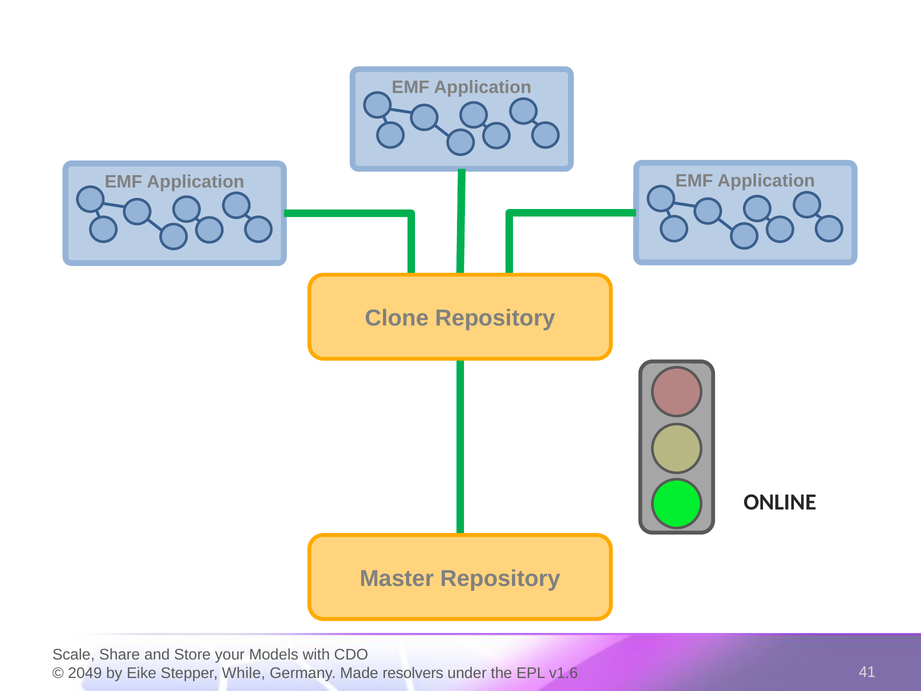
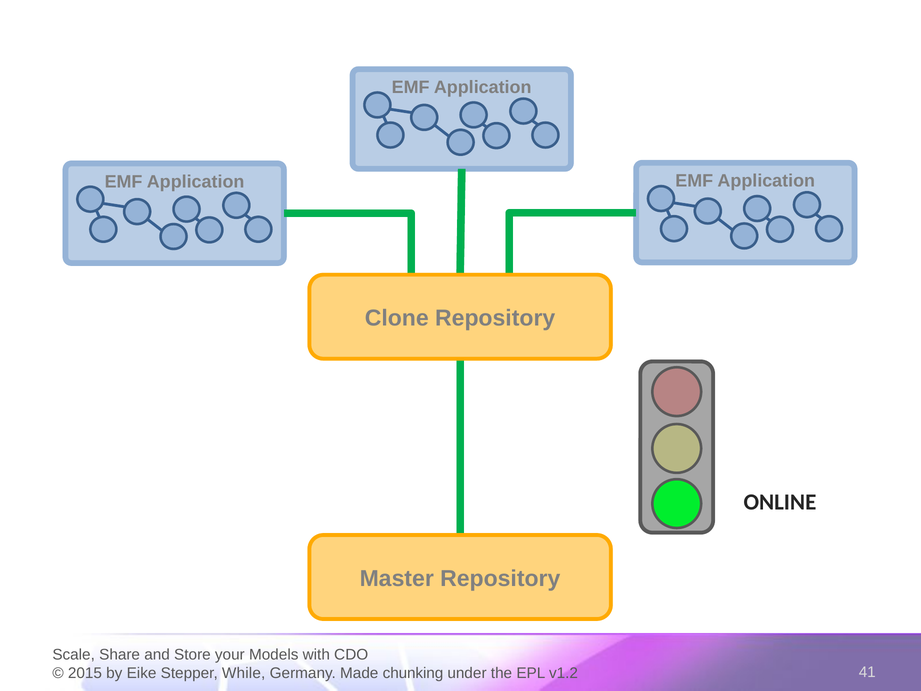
2049: 2049 -> 2015 (85, 673)
resolvers: resolvers -> chunking (413, 673)
v1.6: v1.6 -> v1.2 (564, 673)
